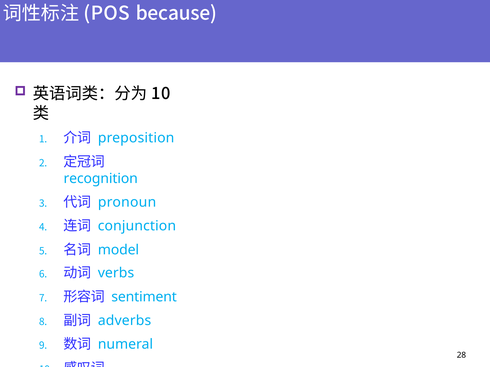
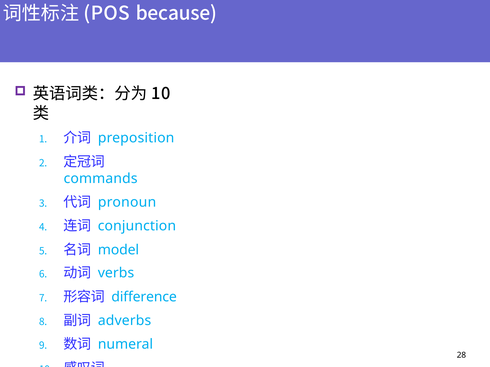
recognition: recognition -> commands (101, 179)
sentiment: sentiment -> difference (144, 297)
